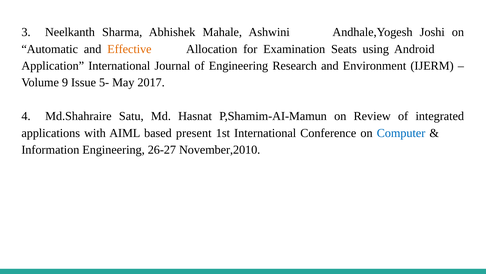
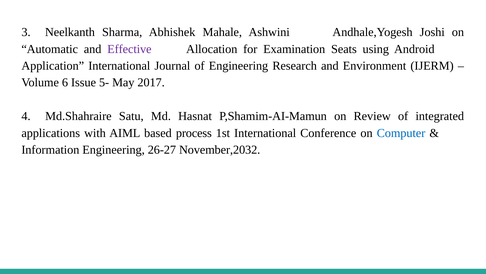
Effective colour: orange -> purple (129, 49)
9: 9 -> 6 (65, 82)
present: present -> process (194, 133)
November,2010: November,2010 -> November,2032 (220, 149)
